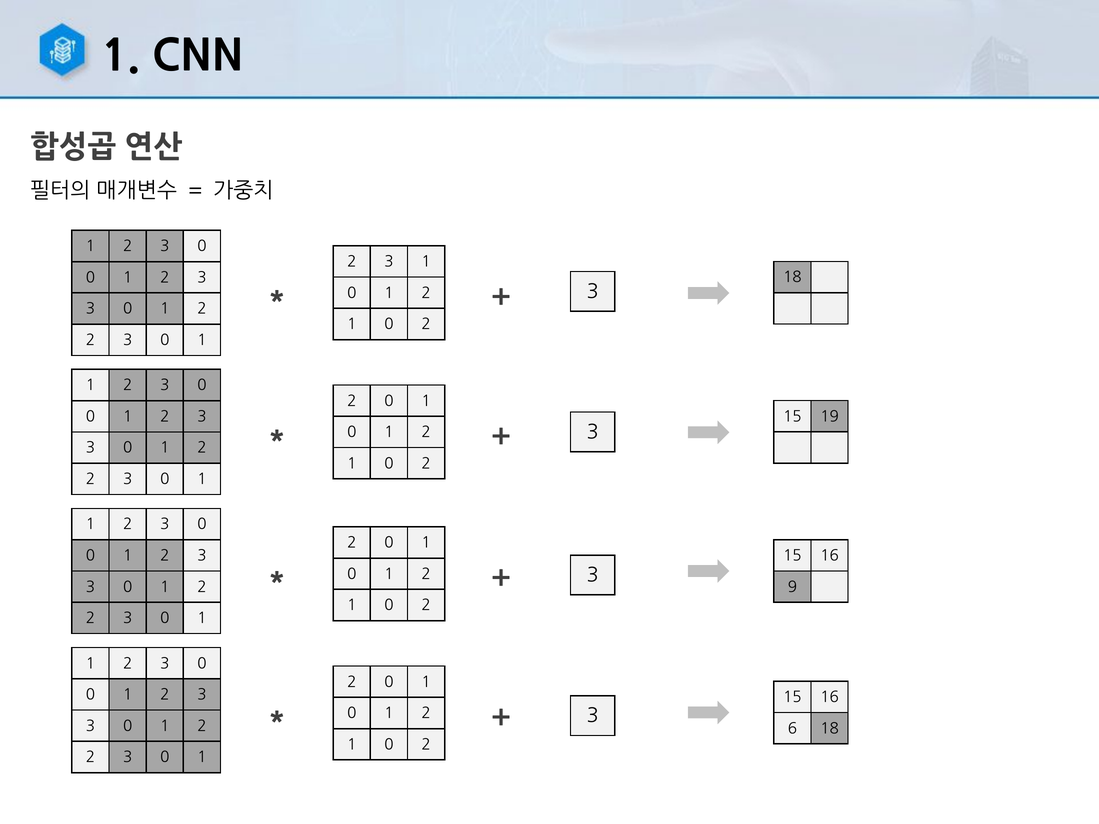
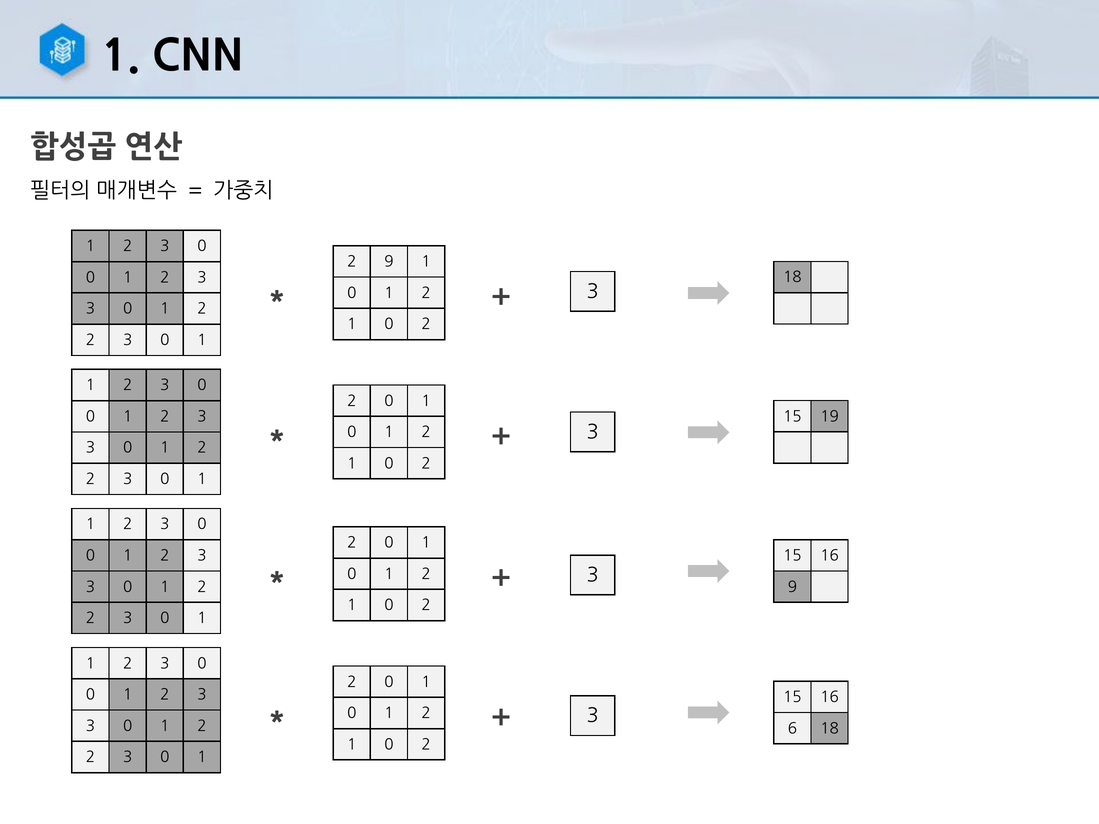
3: 3 -> 9 (389, 262)
